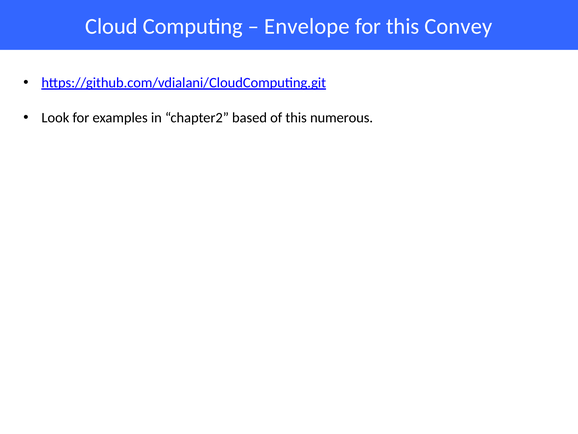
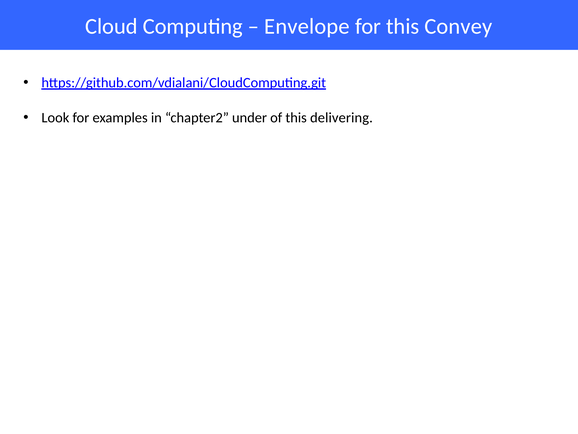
based: based -> under (250, 118)
numerous: numerous -> delivering (341, 118)
